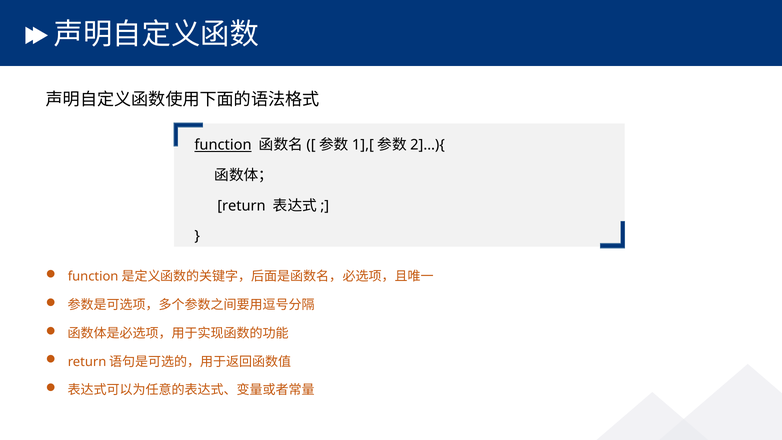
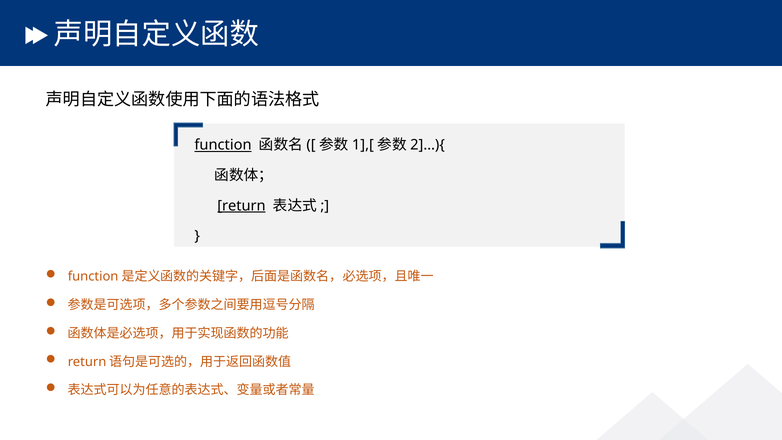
return underline: none -> present (241, 206)
